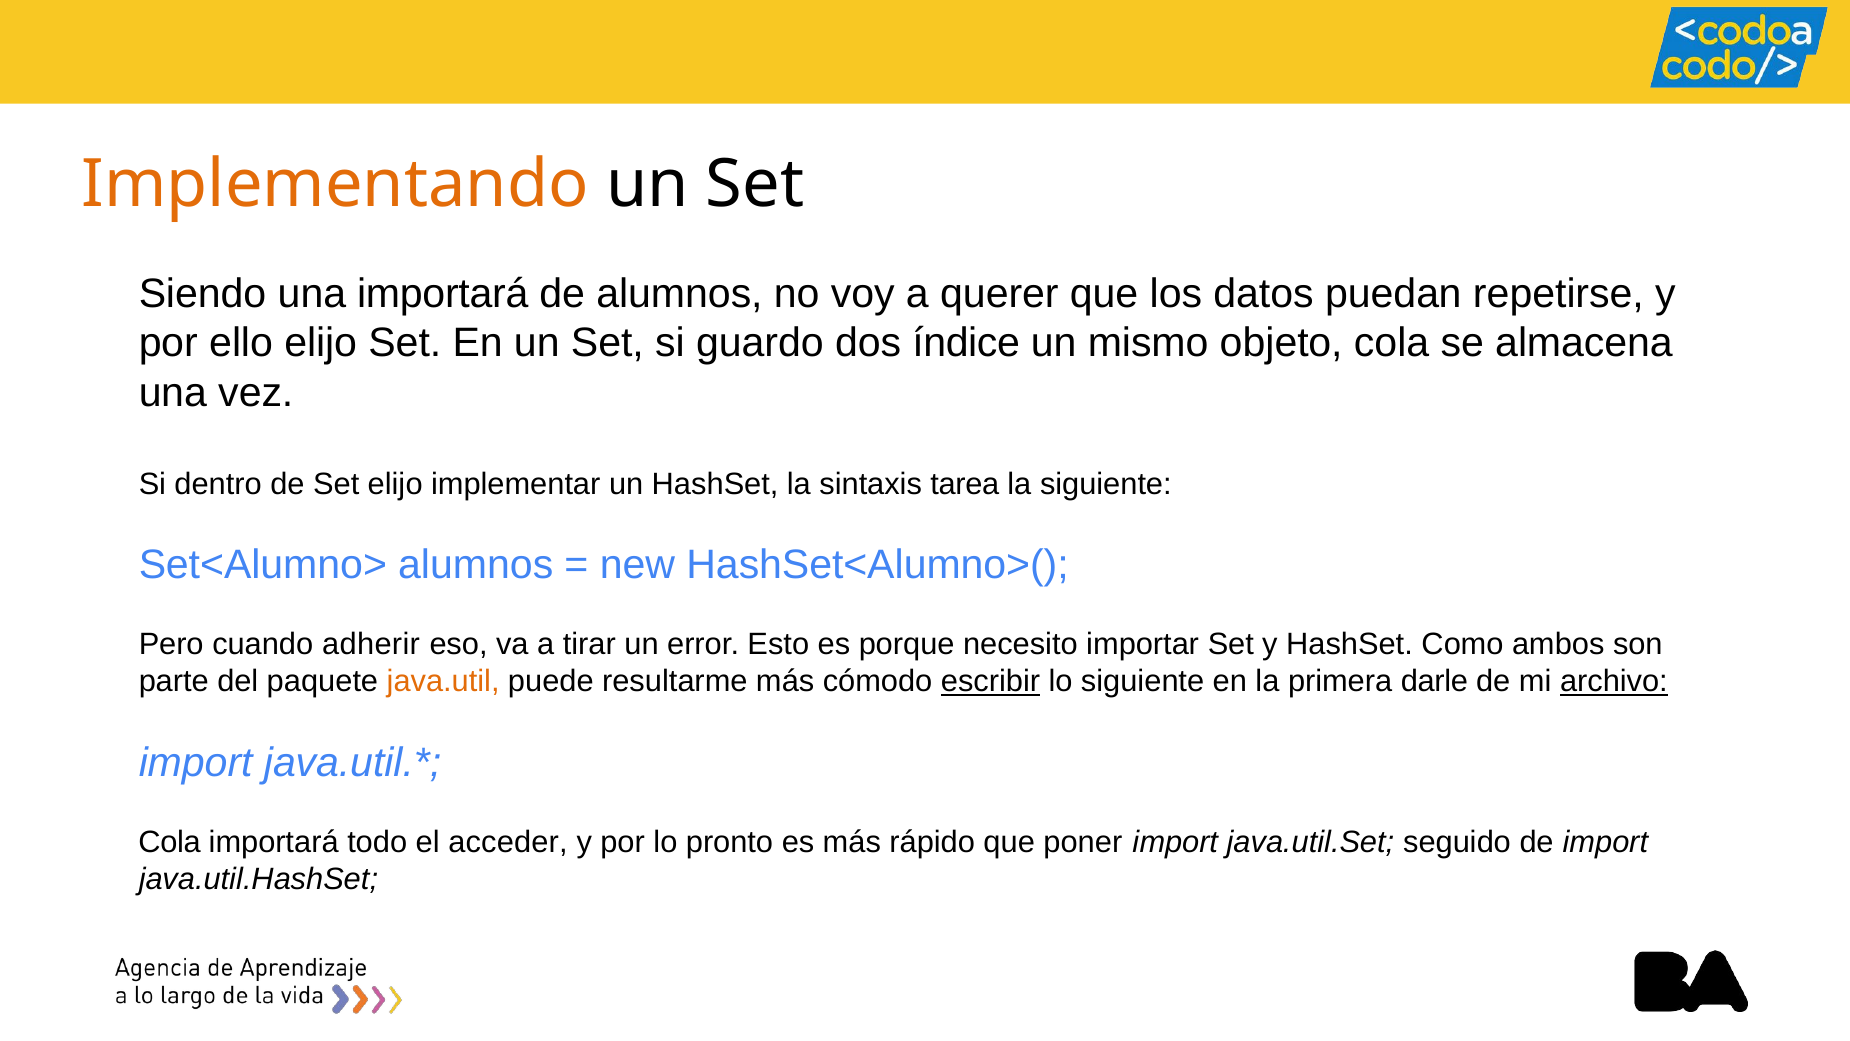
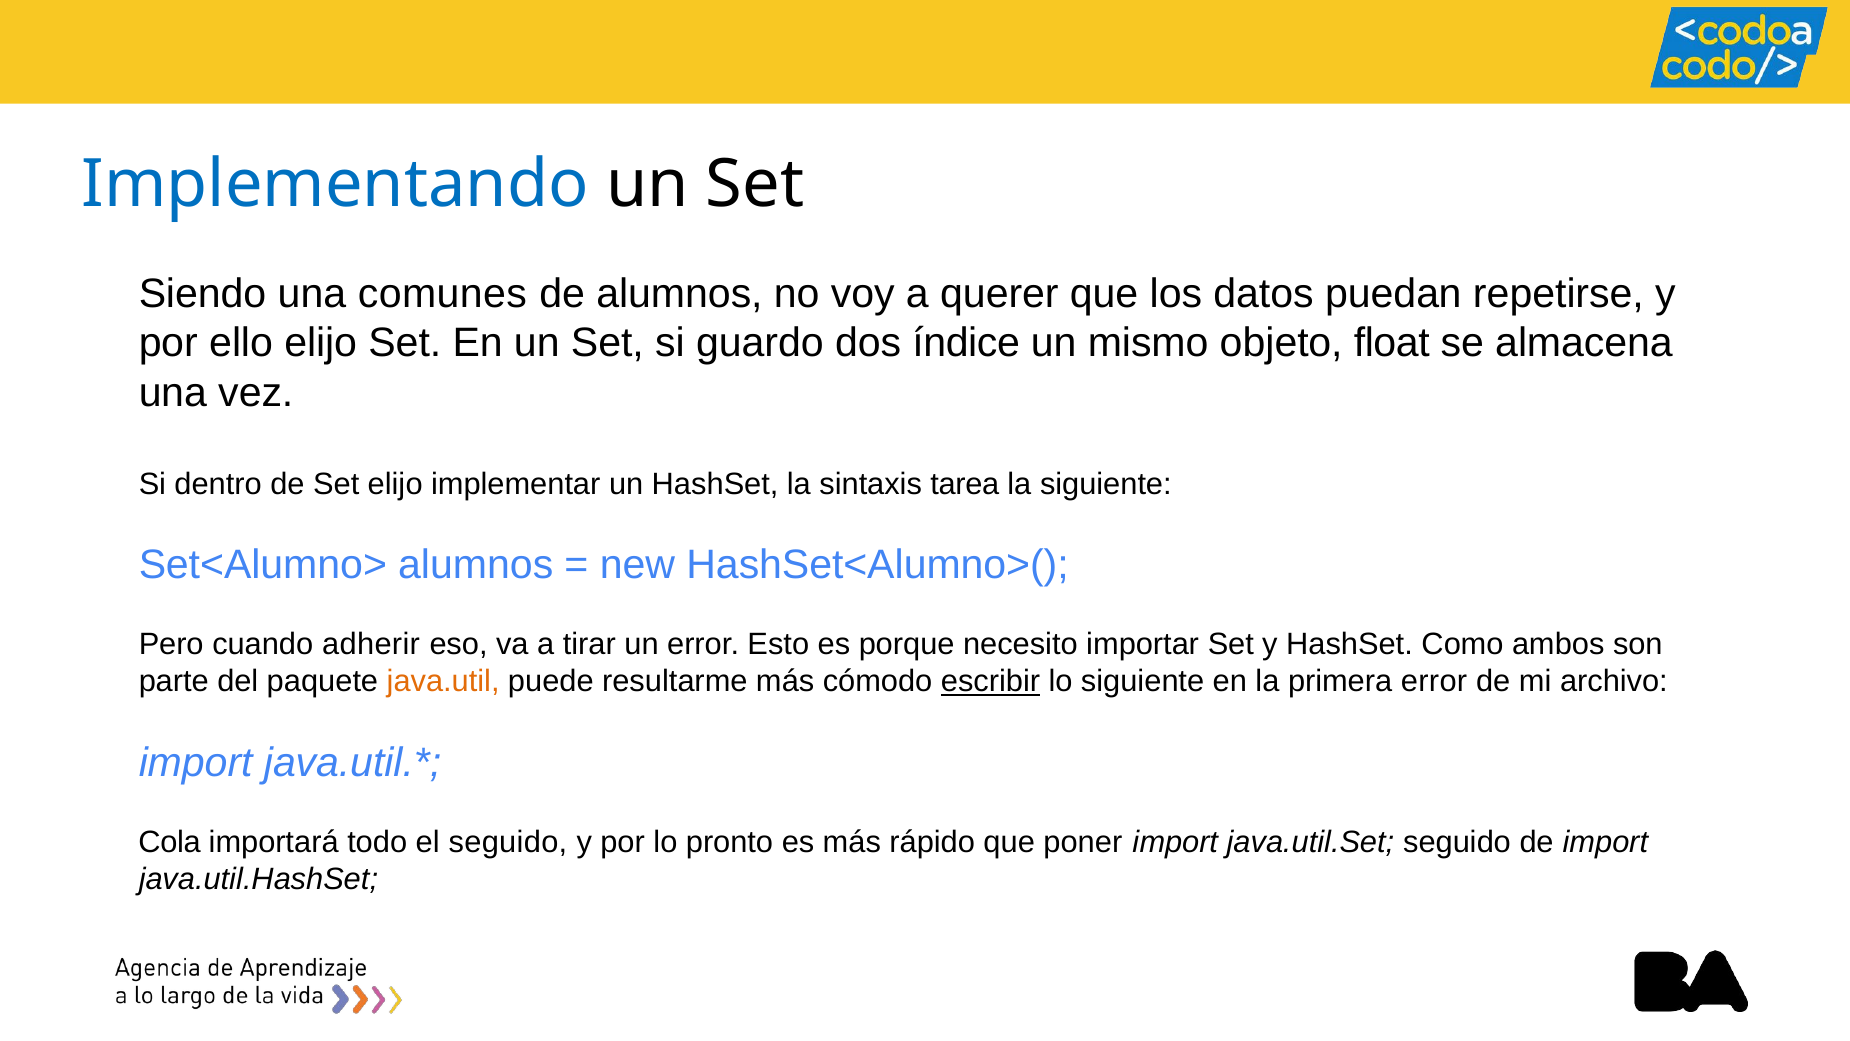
Implementando colour: orange -> blue (335, 184)
una importará: importará -> comunes (442, 294)
objeto cola: cola -> float (1392, 343)
primera darle: darle -> error (1434, 682)
archivo underline: present -> none (1614, 682)
el acceder: acceder -> seguido (508, 842)
